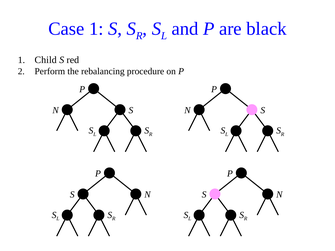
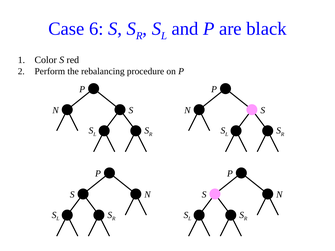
Case 1: 1 -> 6 (96, 29)
Child: Child -> Color (46, 60)
